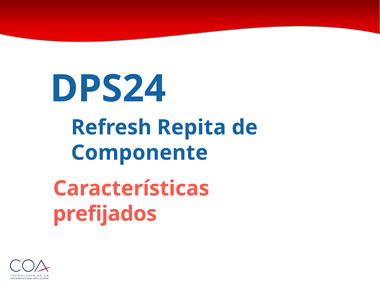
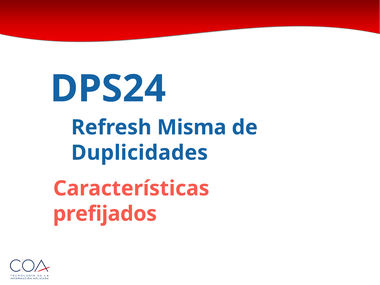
Repita: Repita -> Misma (192, 127)
Componente: Componente -> Duplicidades (140, 153)
